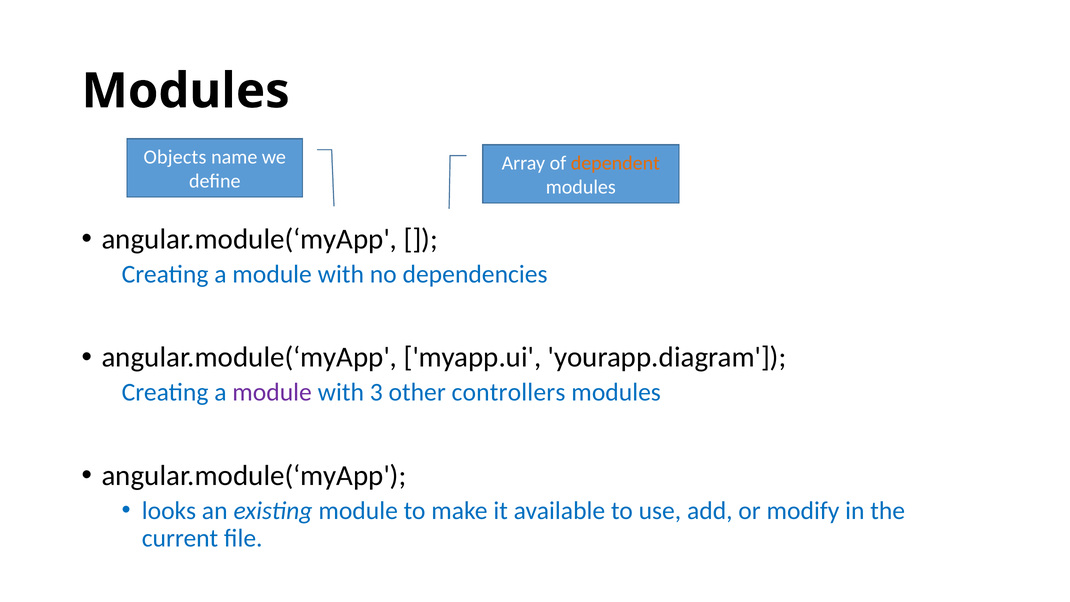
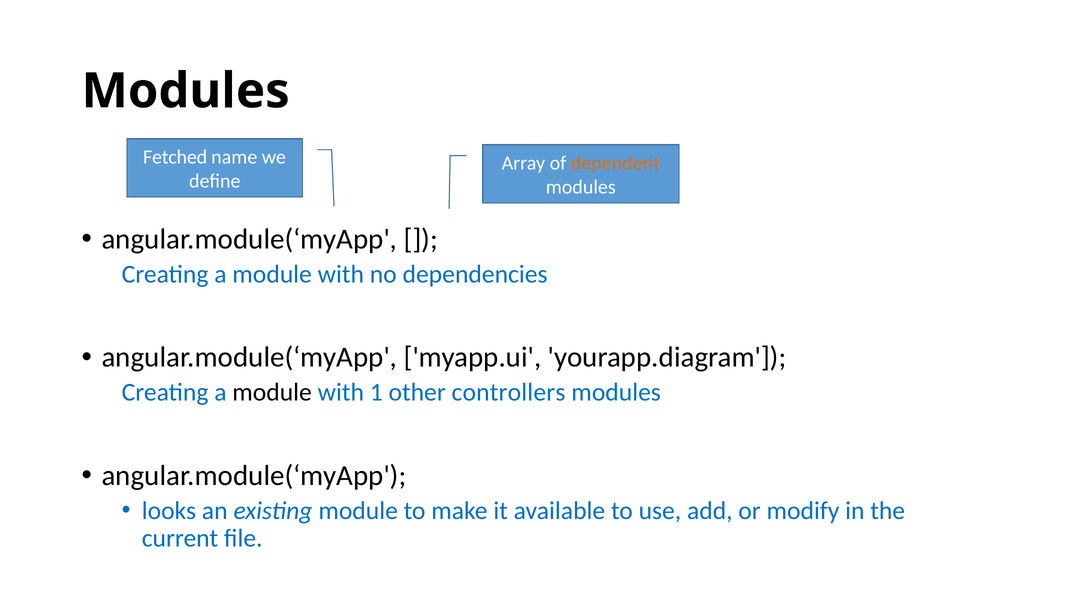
Objects: Objects -> Fetched (175, 157)
module colour: purple -> black (272, 392)
3: 3 -> 1 (376, 392)
